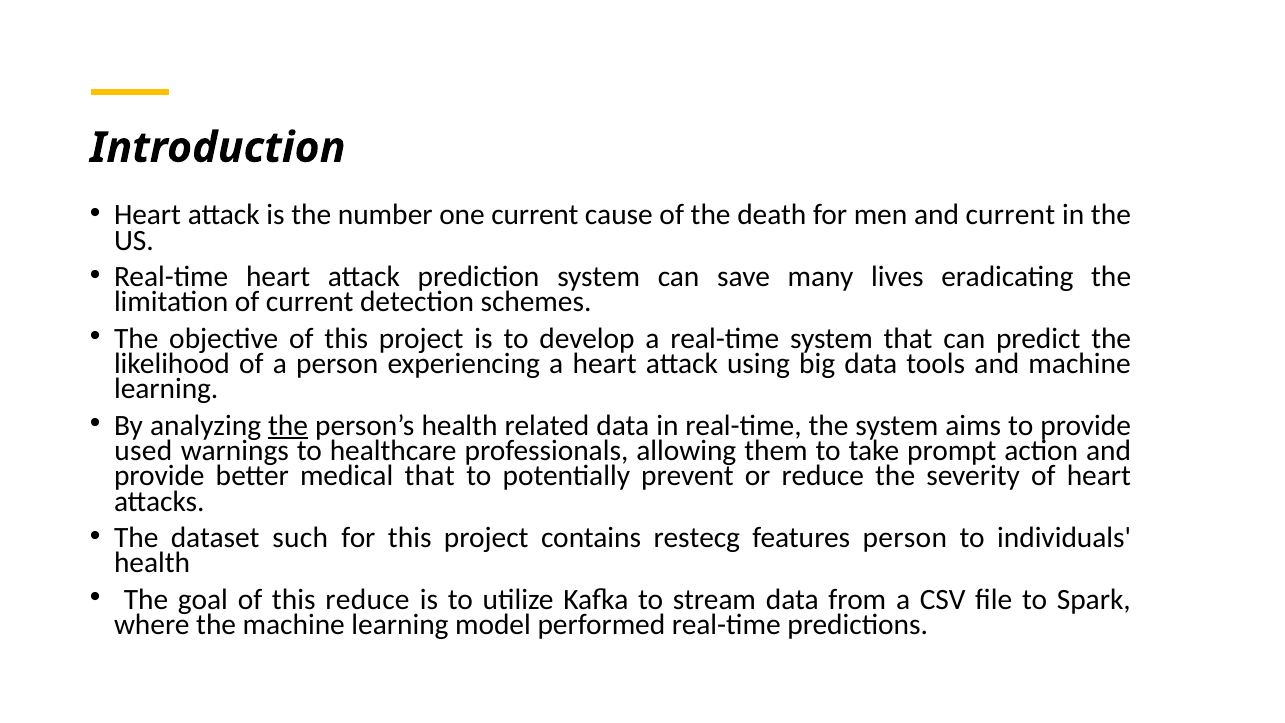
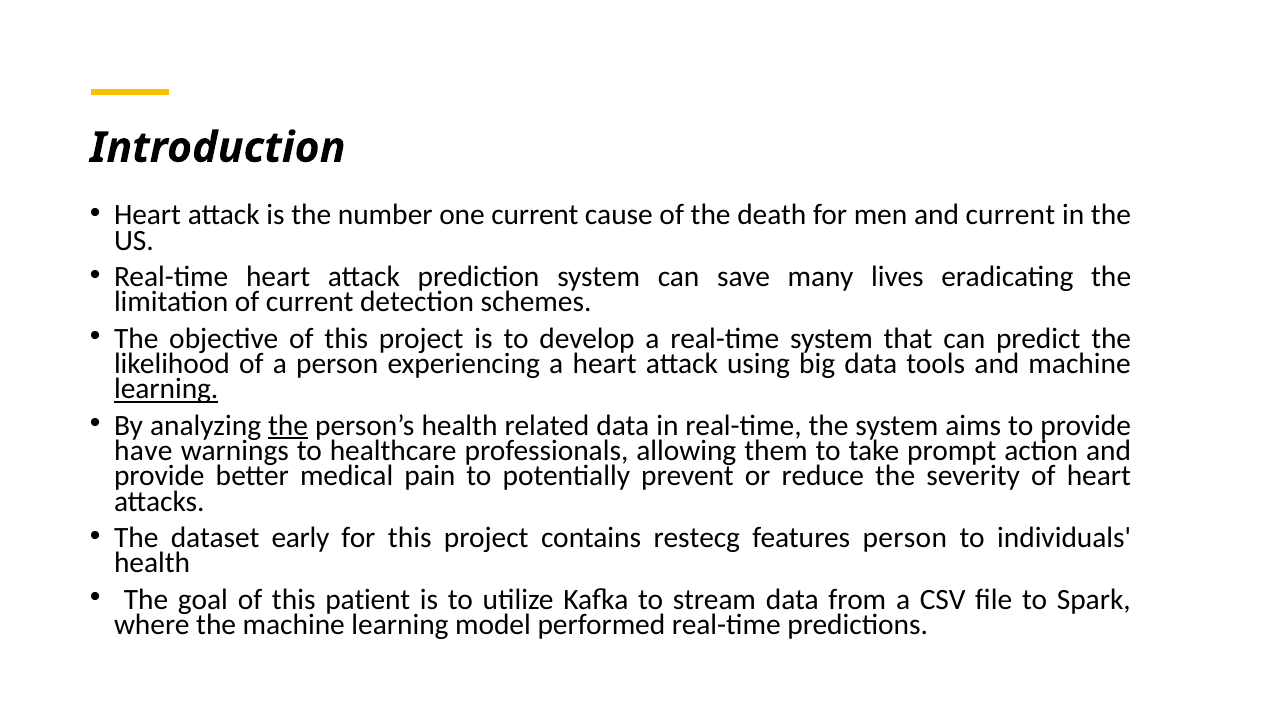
learning underline: none -> present (166, 389)
used: used -> have (143, 451)
medical that: that -> pain (430, 476)
such: such -> early (301, 538)
this reduce: reduce -> patient (368, 599)
